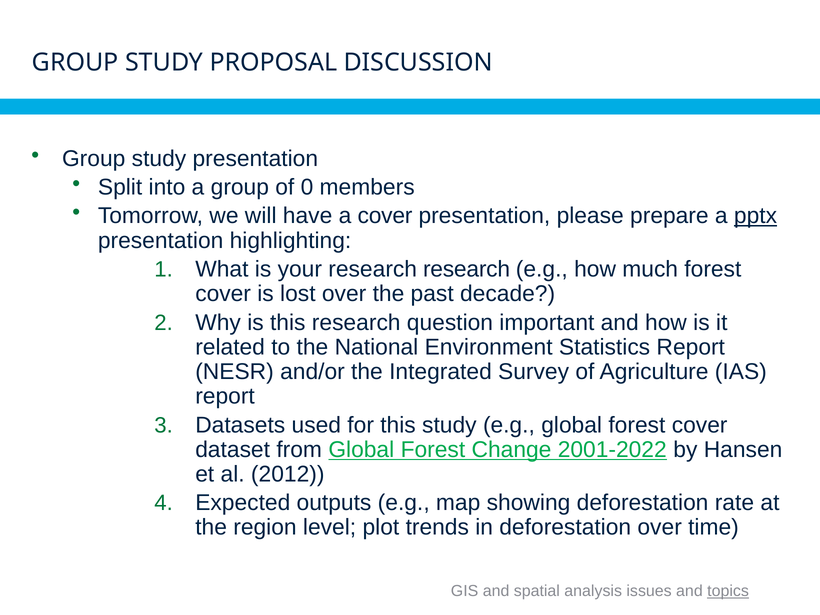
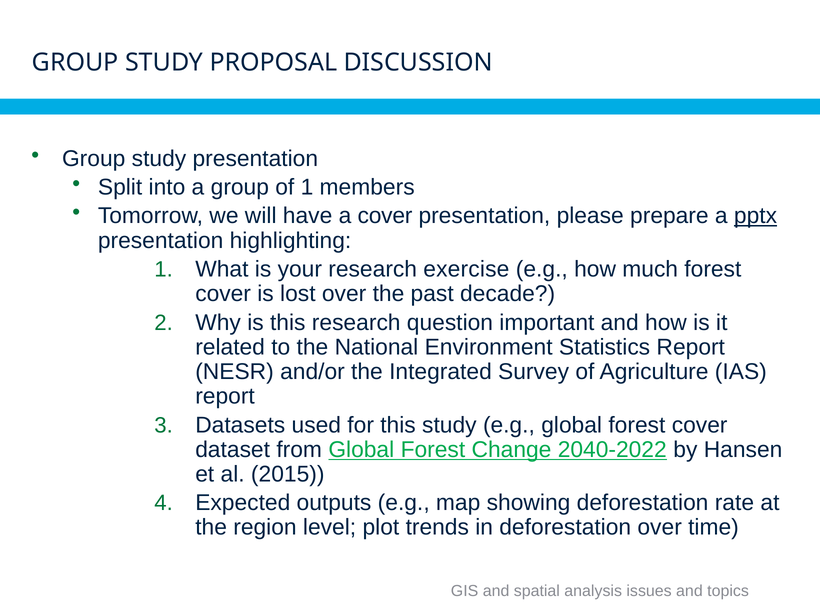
of 0: 0 -> 1 (307, 187)
research research: research -> exercise (466, 269)
2001-2022: 2001-2022 -> 2040-2022 (612, 450)
2012: 2012 -> 2015 (288, 474)
topics underline: present -> none (728, 591)
